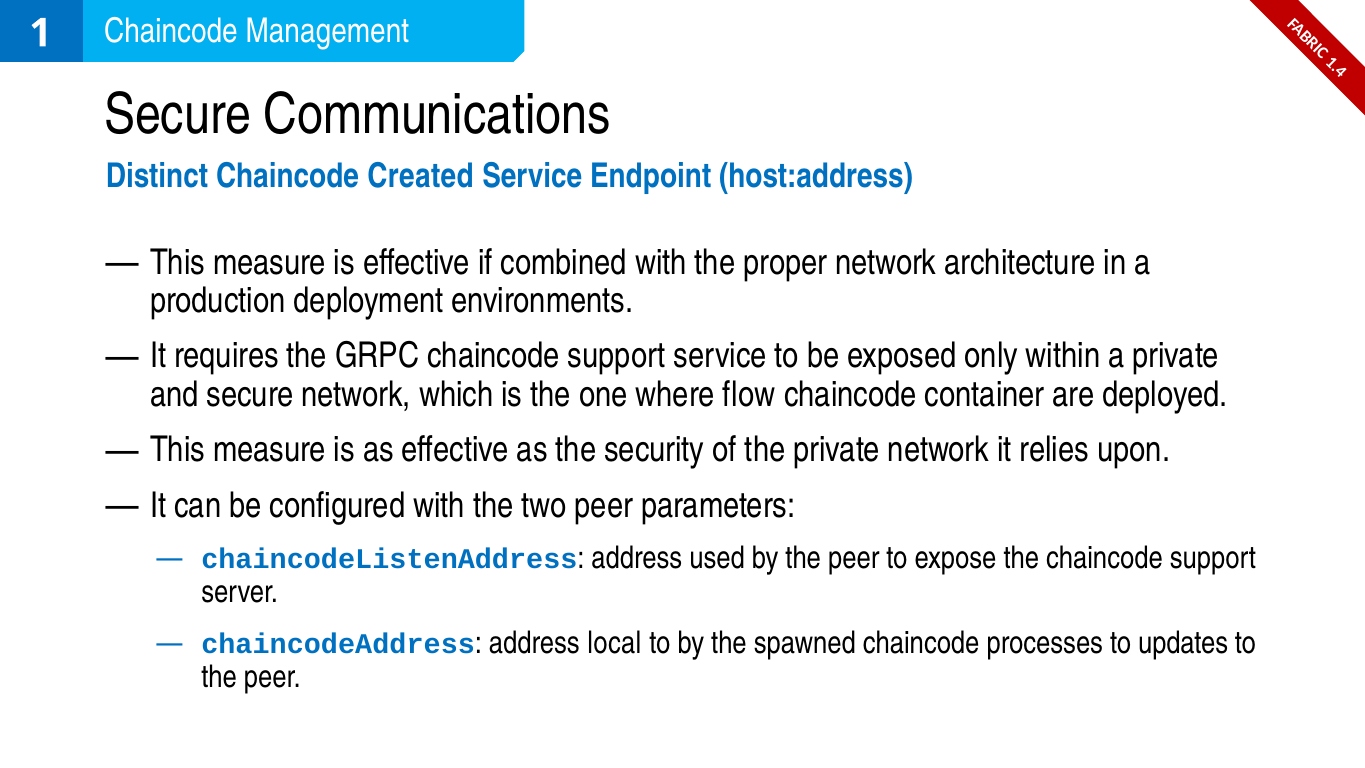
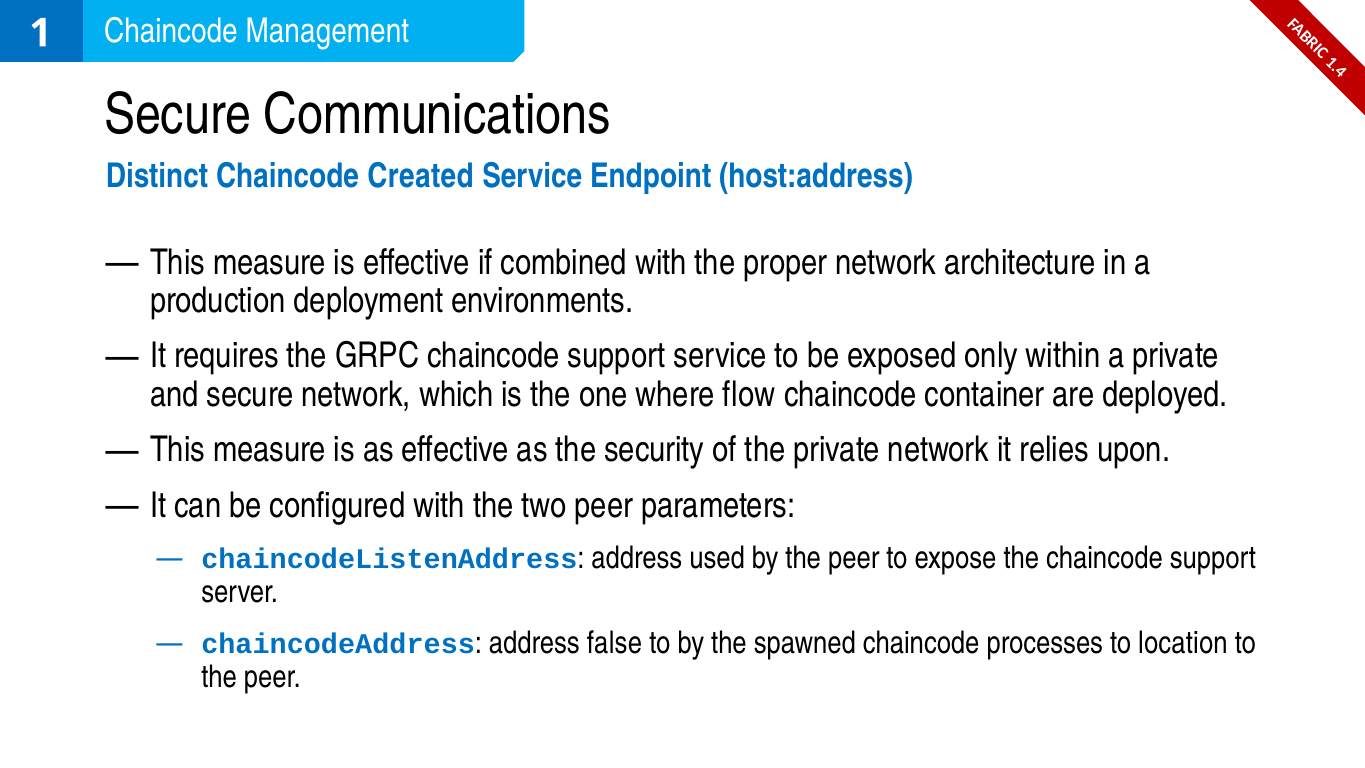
local: local -> false (614, 643)
updates: updates -> location (1183, 643)
